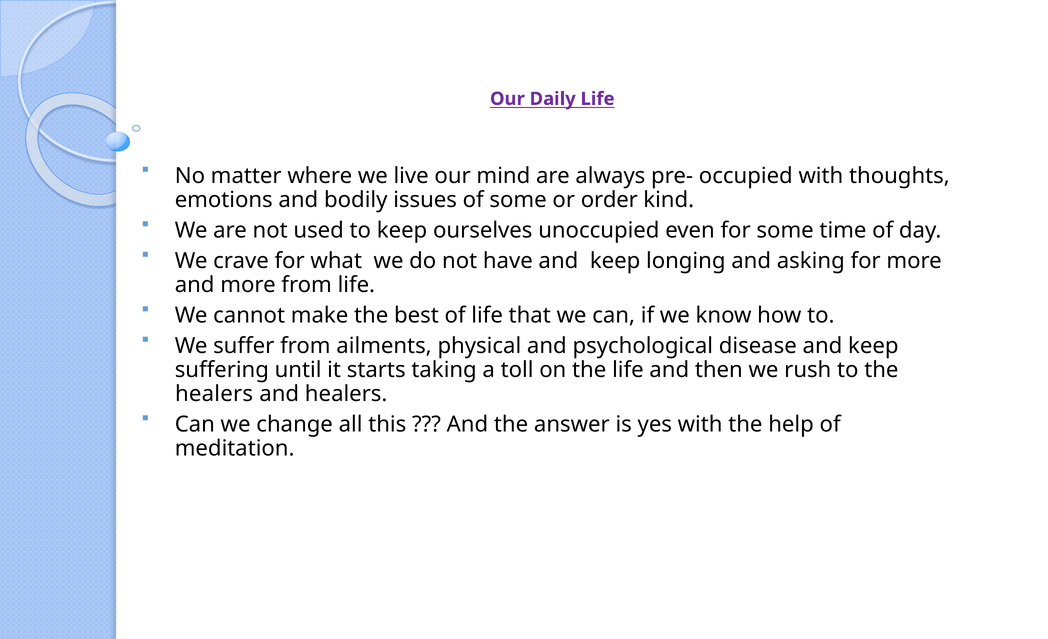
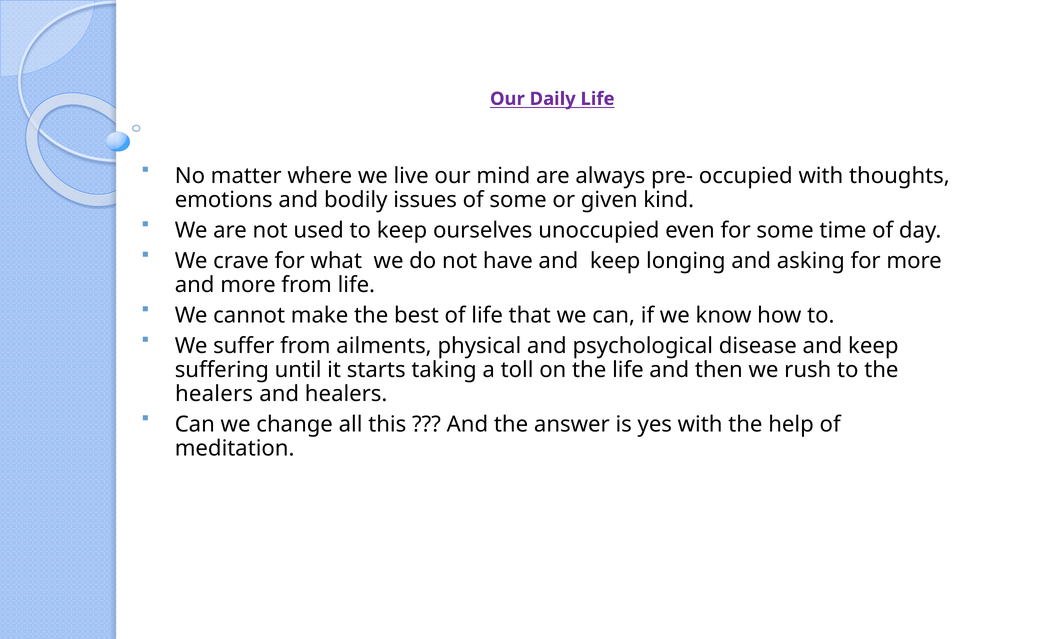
order: order -> given (609, 200)
